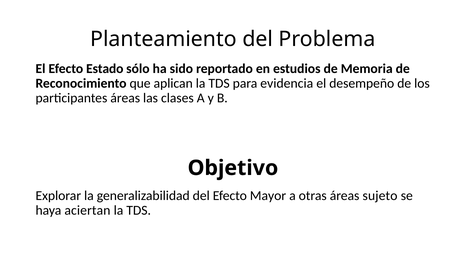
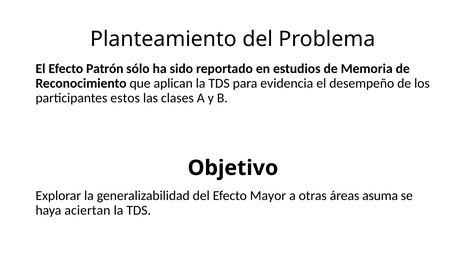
Estado: Estado -> Patrón (105, 69)
participantes áreas: áreas -> estos (125, 98)
sujeto: sujeto -> asuma (380, 196)
